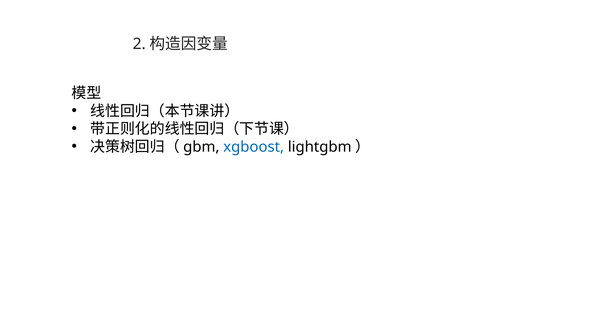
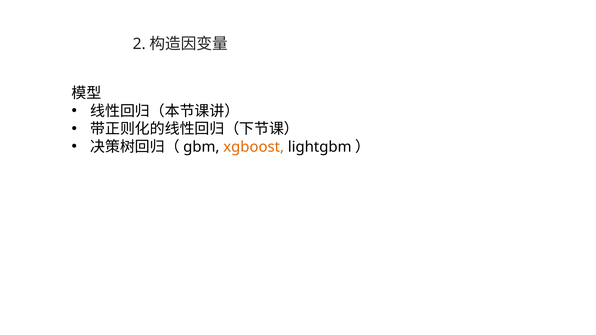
xgboost colour: blue -> orange (254, 147)
